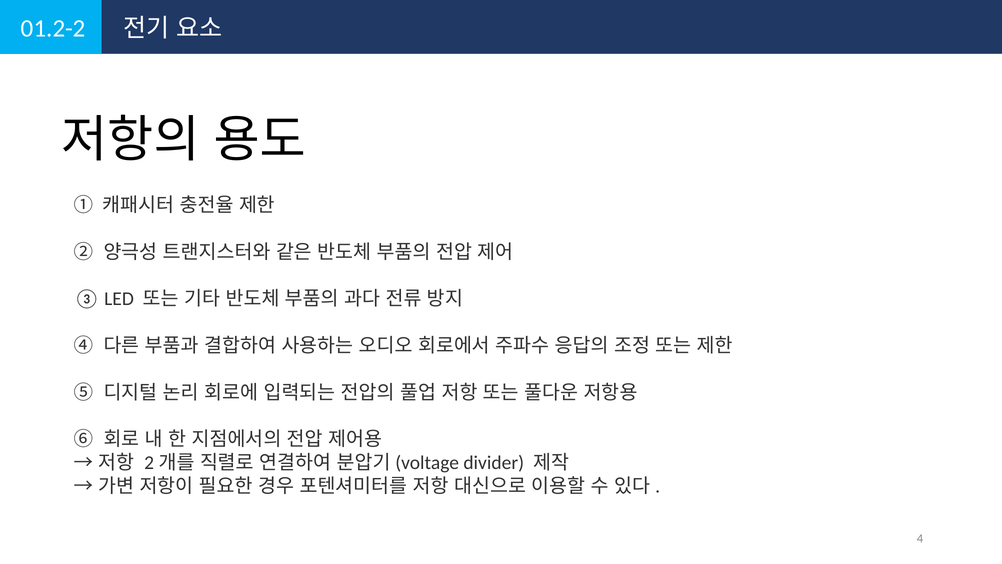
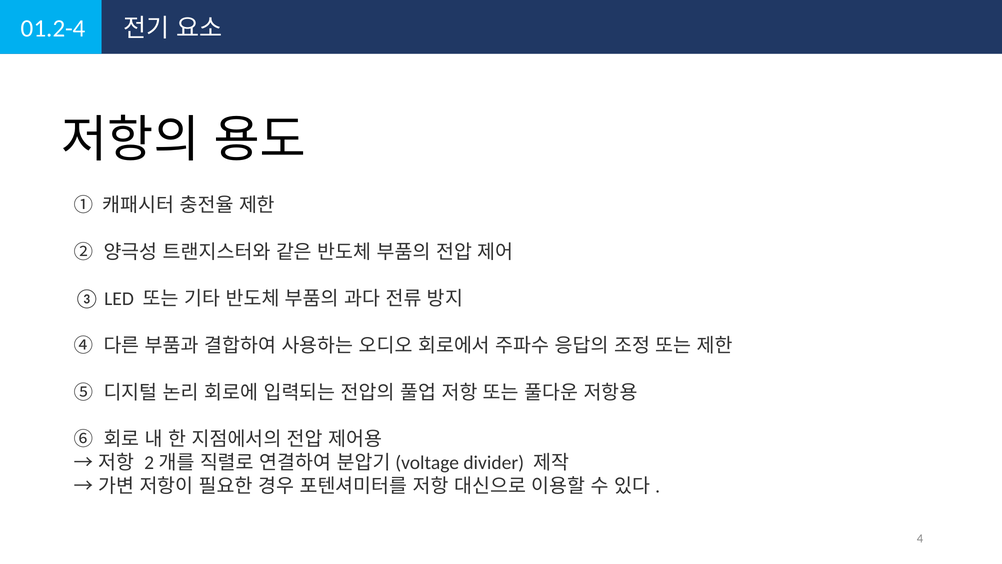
01.2-2: 01.2-2 -> 01.2-4 (53, 28)
